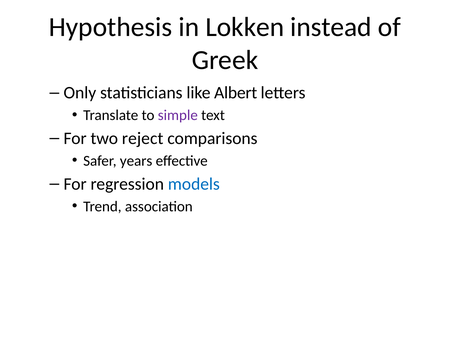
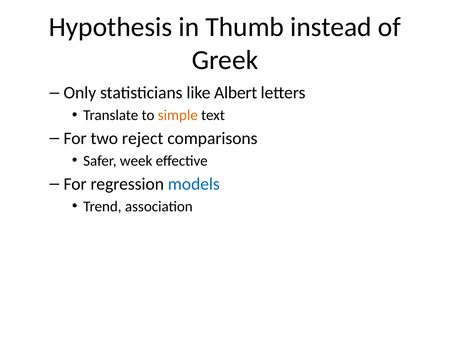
Lokken: Lokken -> Thumb (245, 27)
simple colour: purple -> orange (178, 115)
years: years -> week (136, 161)
